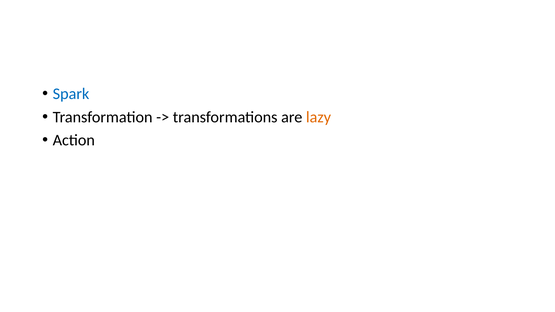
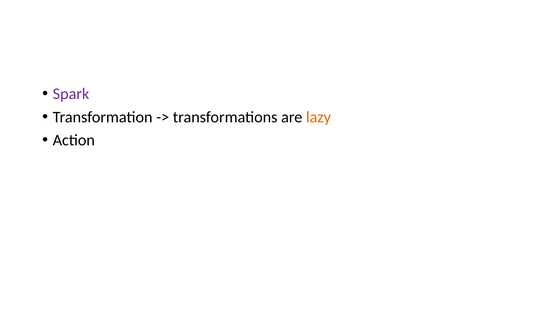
Spark colour: blue -> purple (71, 94)
